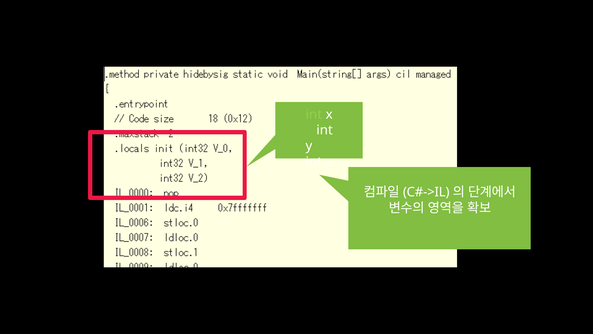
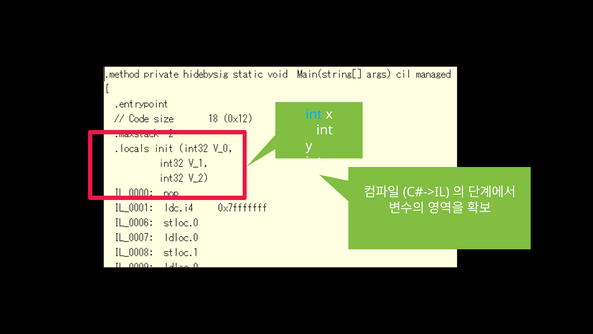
int colour: light green -> light blue (314, 114)
